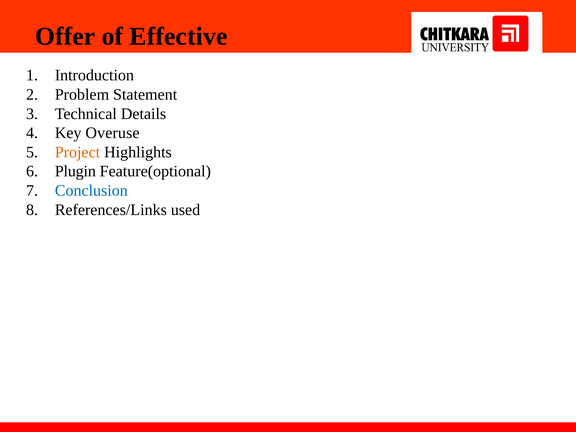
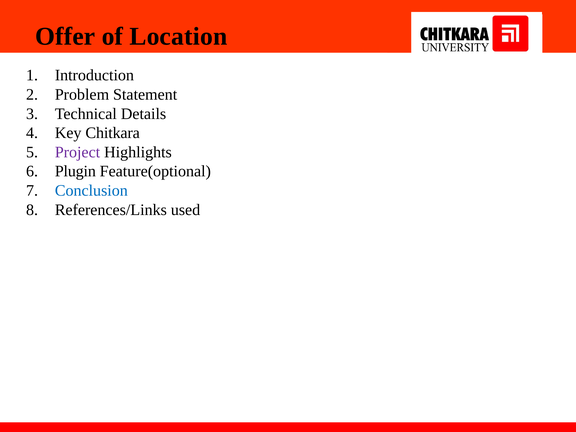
Effective: Effective -> Location (178, 36)
Overuse: Overuse -> Chitkara (113, 133)
Project colour: orange -> purple (77, 152)
